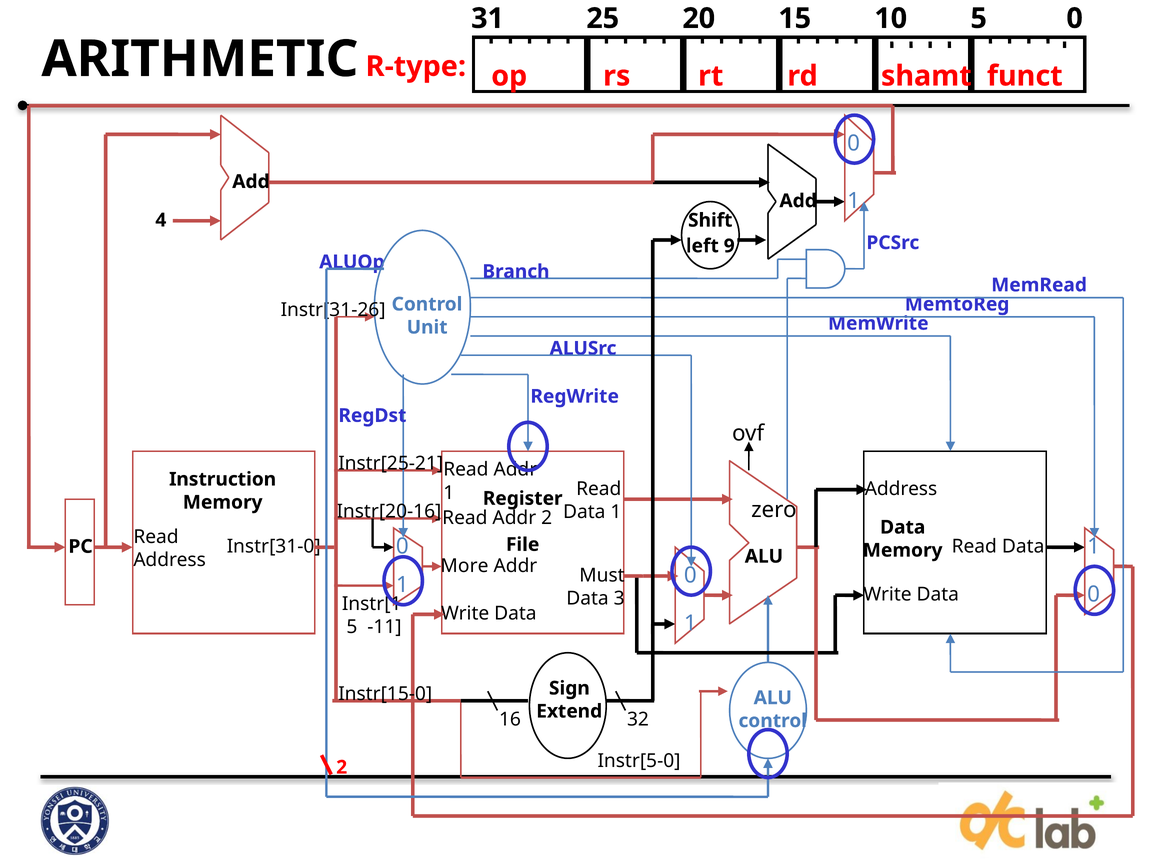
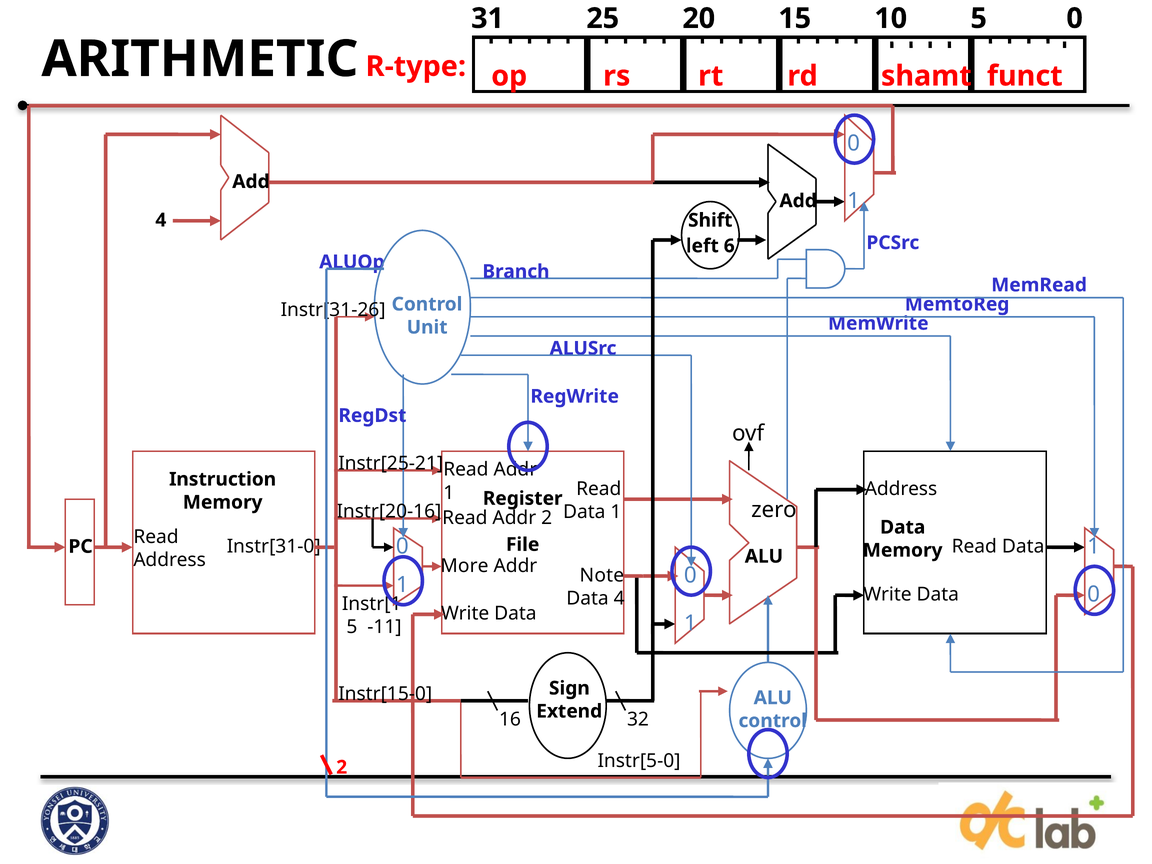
9: 9 -> 6 (729, 246)
Must: Must -> Note (602, 575)
Data 3: 3 -> 4 (619, 598)
